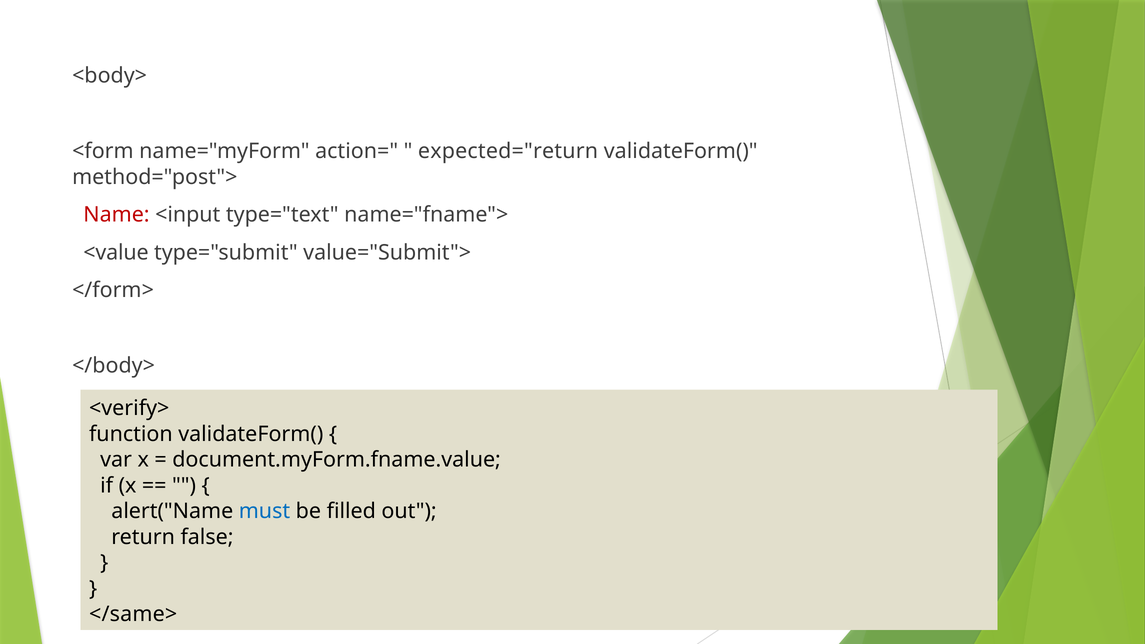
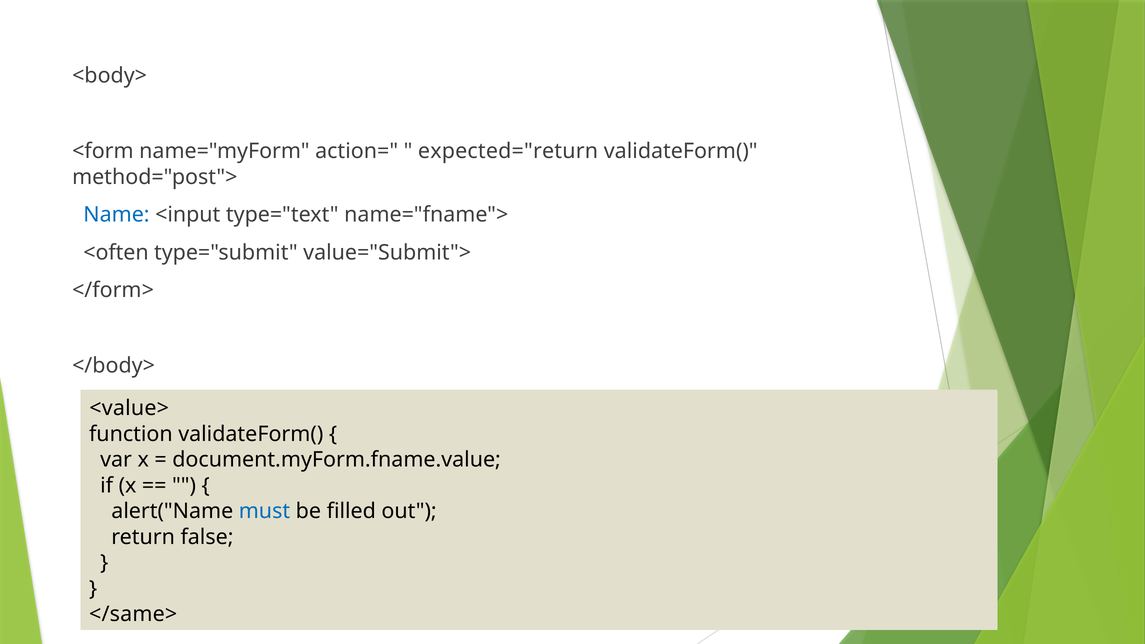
Name colour: red -> blue (116, 215)
<value: <value -> <often (116, 252)
<verify>: <verify> -> <value> (129, 408)
